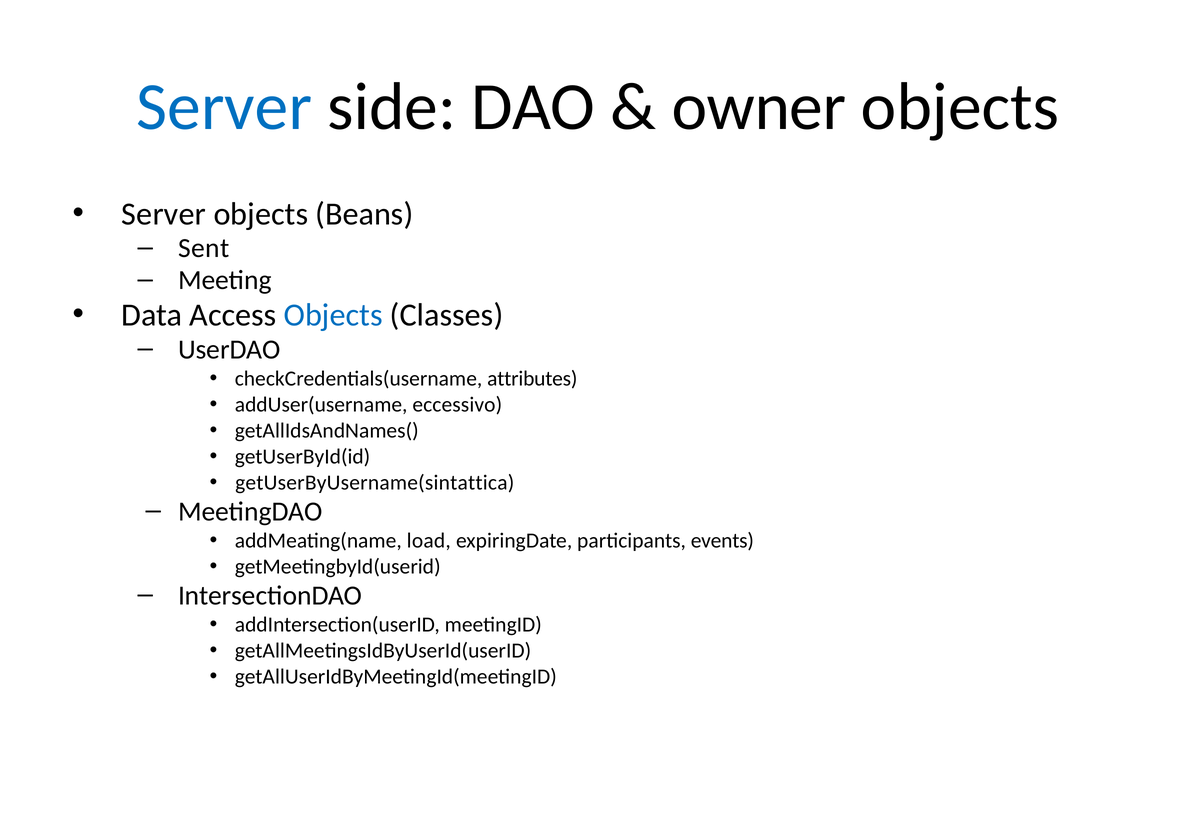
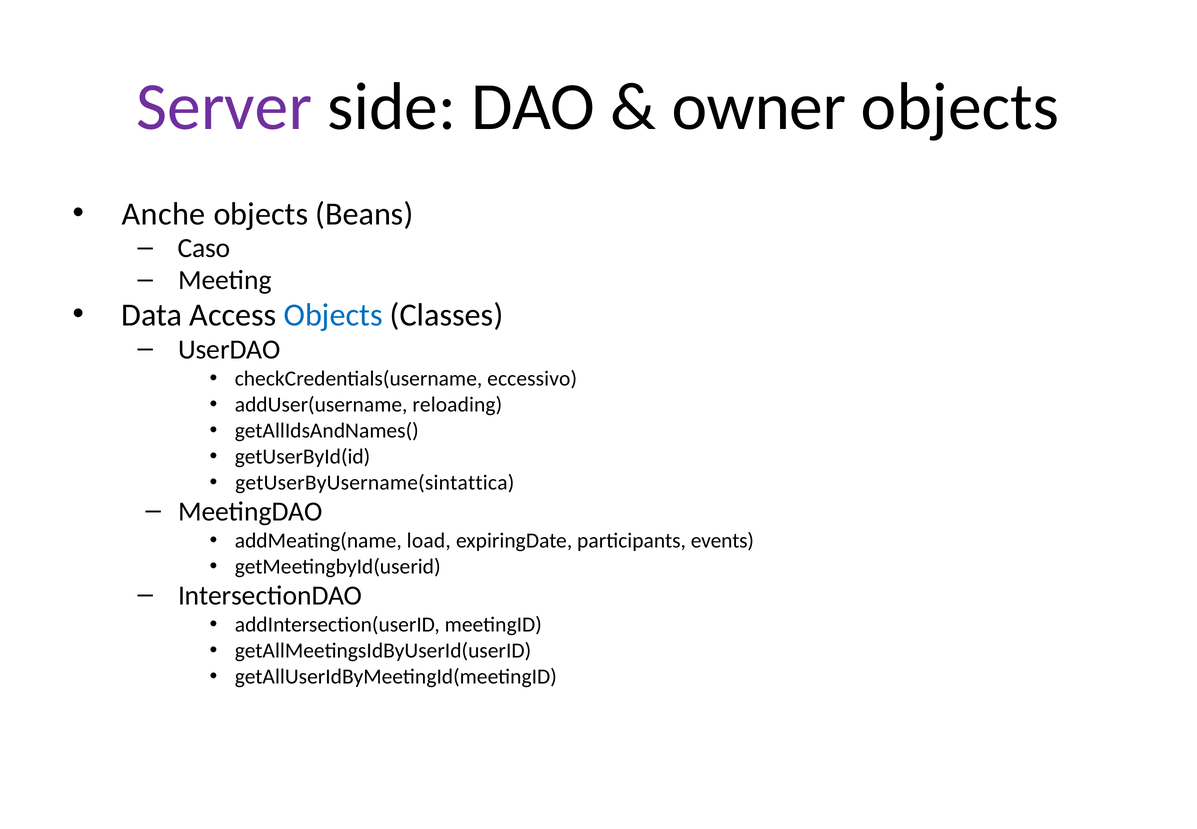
Server colour: blue -> purple (224, 107)
Server: Server -> Anche (164, 214)
Sent: Sent -> Caso (204, 248)
attributes: attributes -> eccessivo (532, 379)
eccessivo: eccessivo -> reloading (457, 405)
